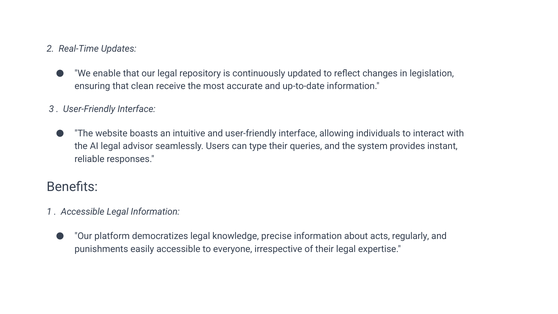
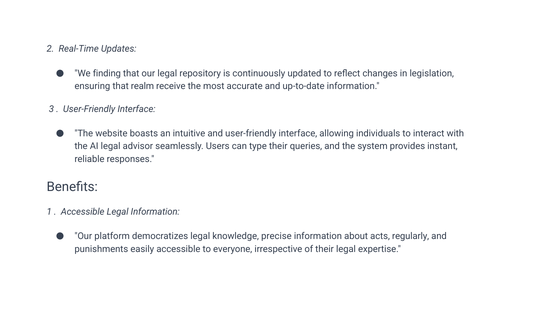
enable: enable -> finding (107, 73)
clean: clean -> realm (142, 86)
